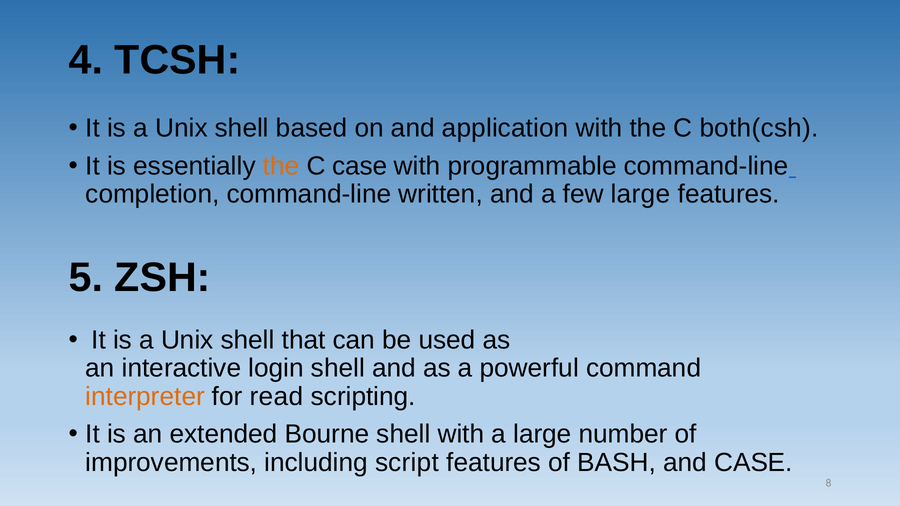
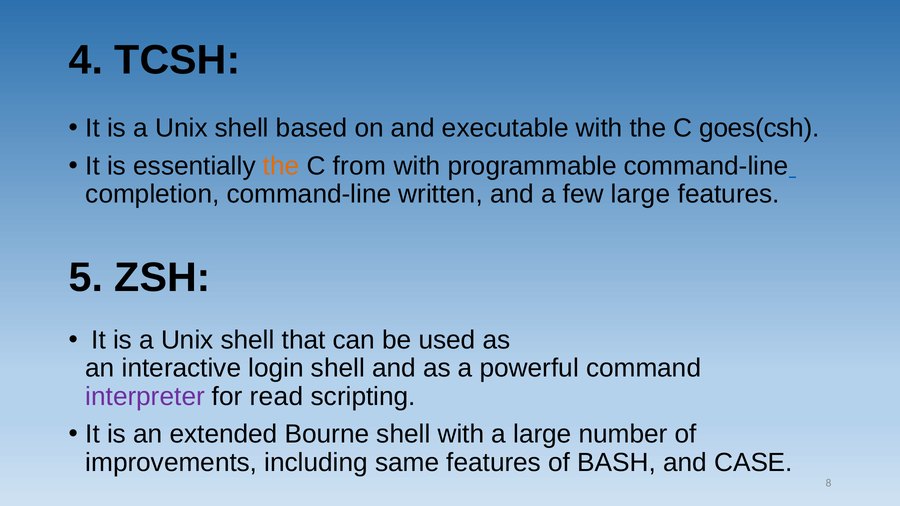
application: application -> executable (505, 128)
both(csh: both(csh -> goes(csh (759, 128)
C case: case -> from (360, 166)
interpreter colour: orange -> purple (145, 397)
script: script -> same (407, 463)
